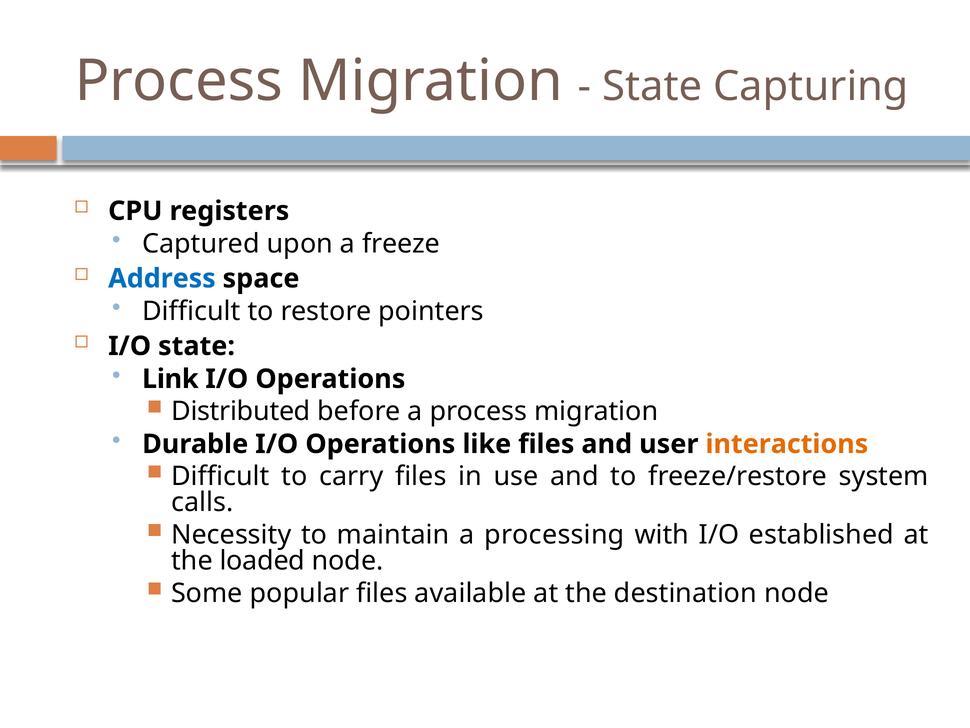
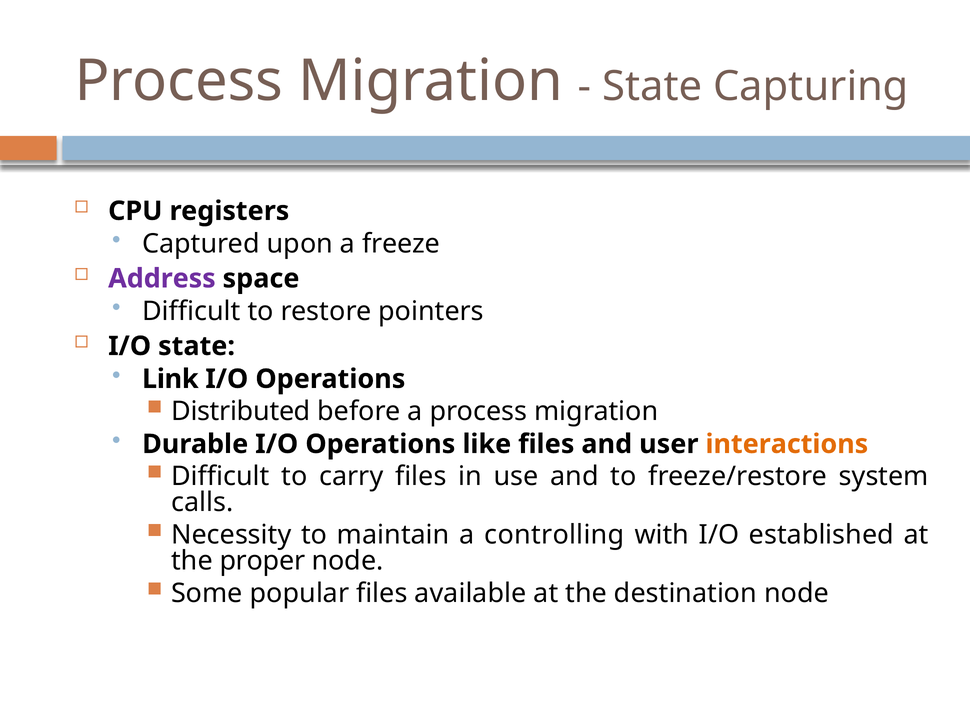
Address colour: blue -> purple (162, 278)
processing: processing -> controlling (554, 534)
loaded: loaded -> proper (262, 561)
